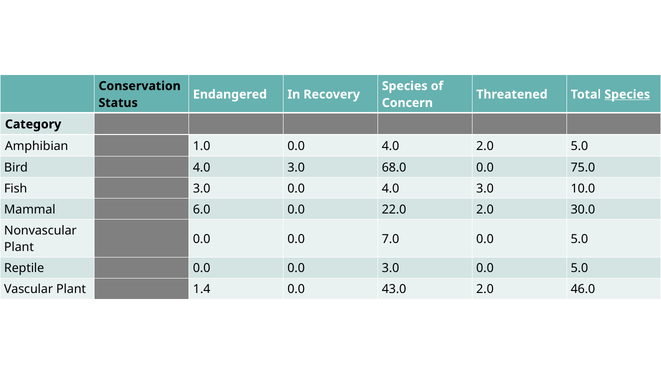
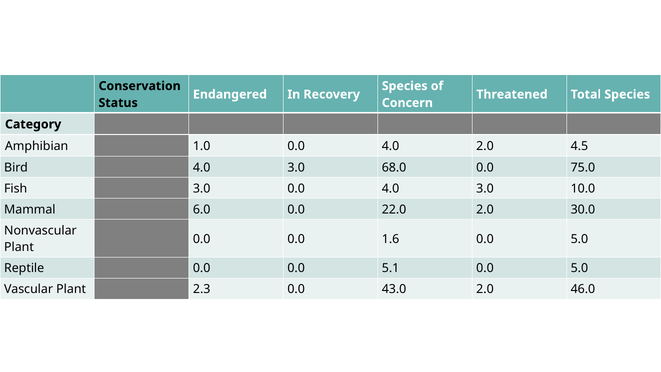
Species underline: present -> none (627, 94)
2.0 5.0: 5.0 -> 4.5 (579, 146)
7.0: 7.0 -> 1.6 (391, 239)
0.0 3.0: 3.0 -> 5.1 (391, 268)
1.4: 1.4 -> 2.3 (202, 289)
